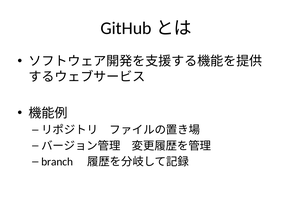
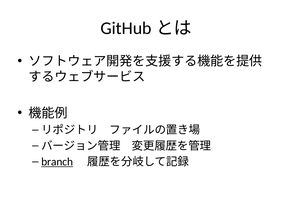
branch underline: none -> present (57, 162)
